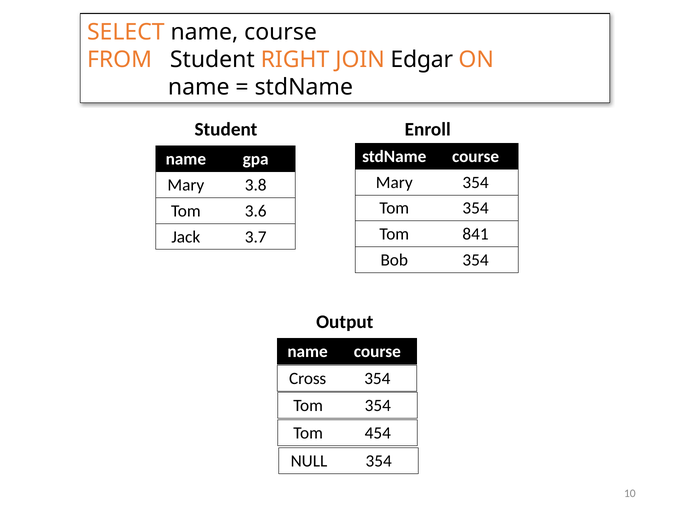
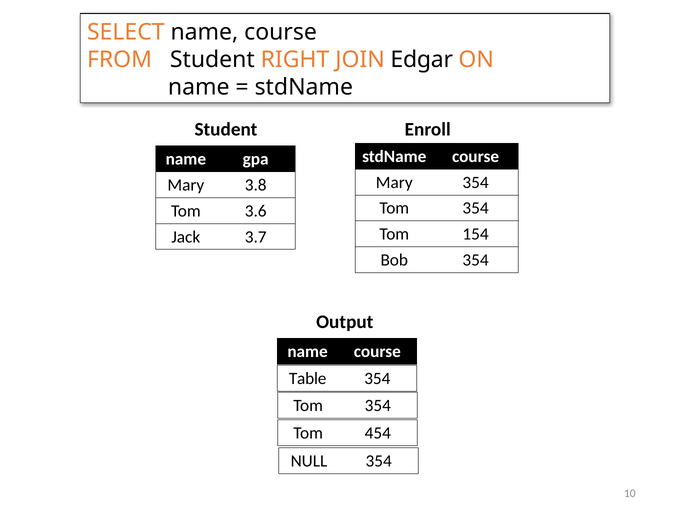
841: 841 -> 154 (476, 234)
Cross: Cross -> Table (308, 379)
